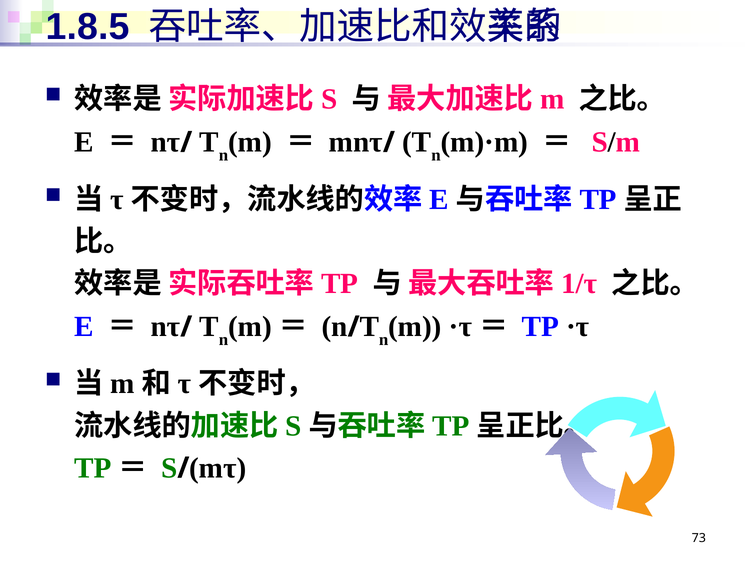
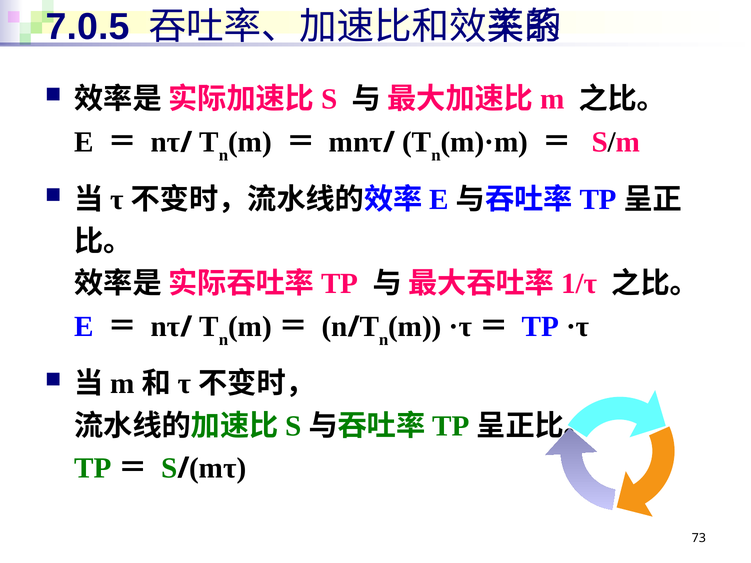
1.8.5: 1.8.5 -> 7.0.5 (88, 27)
